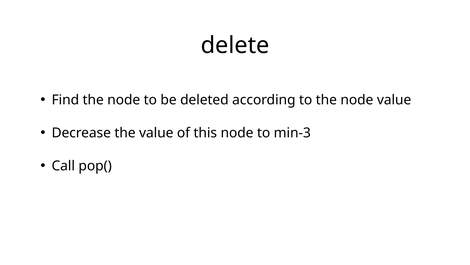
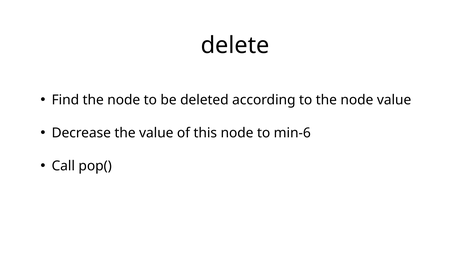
min-3: min-3 -> min-6 (292, 133)
